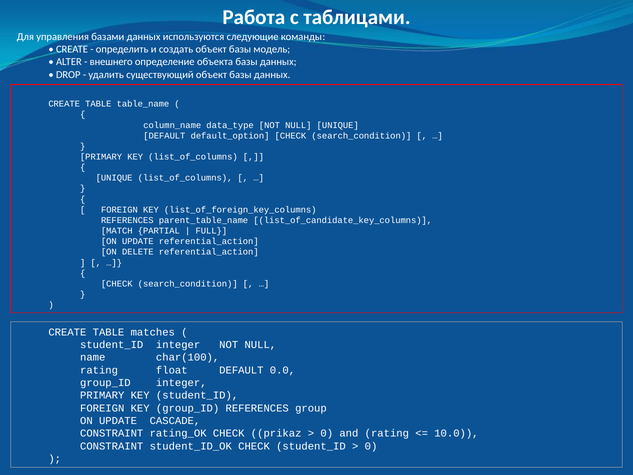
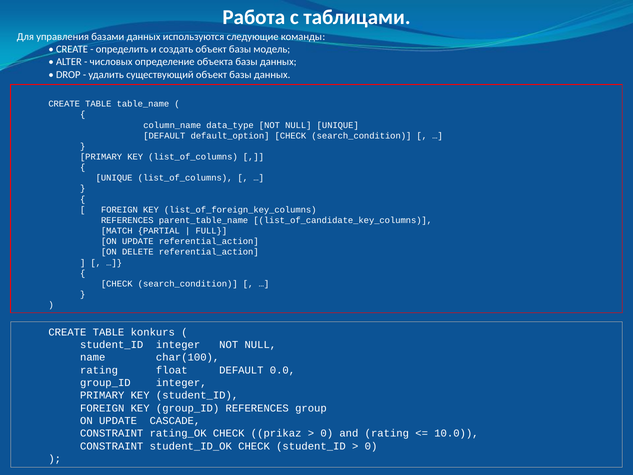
внешнего: внешнего -> числовых (111, 62)
matches: matches -> konkurs (153, 332)
